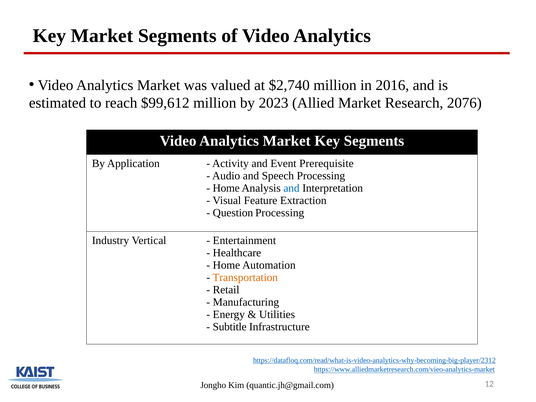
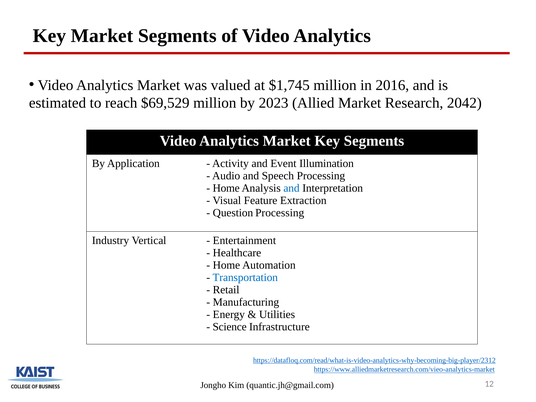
$2,740: $2,740 -> $1,745 (289, 85)
$99,612: $99,612 -> $69,529 (165, 103)
2076: 2076 -> 2042 (464, 103)
Prerequisite: Prerequisite -> Illumination (327, 163)
Transportation colour: orange -> blue (245, 277)
Subtitle: Subtitle -> Science (230, 327)
